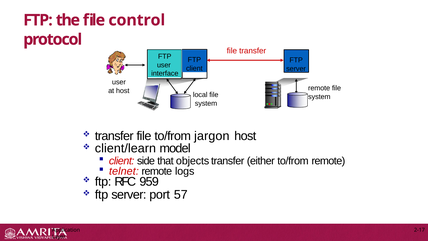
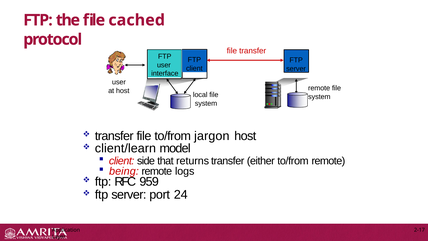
control: control -> cached (137, 20)
objects: objects -> returns (193, 161)
telnet: telnet -> being (124, 171)
57: 57 -> 24 (181, 194)
